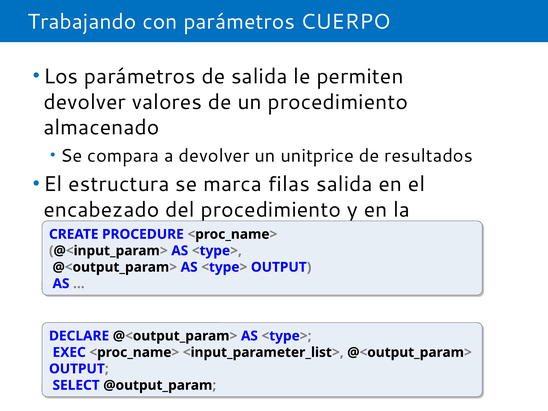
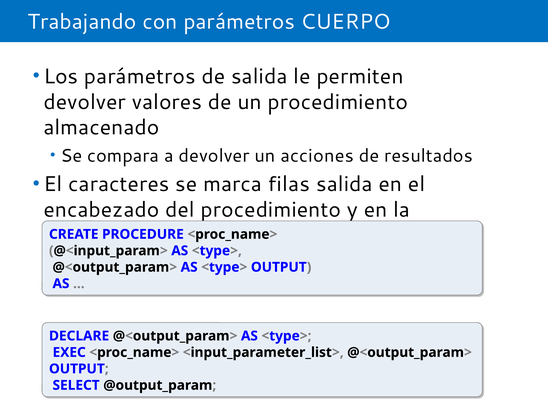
unitprice: unitprice -> acciones (317, 156)
estructura: estructura -> caracteres (119, 184)
